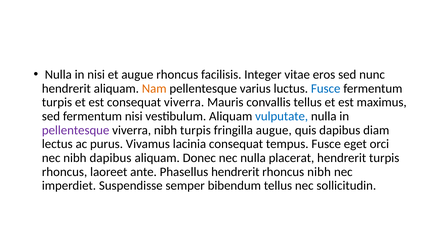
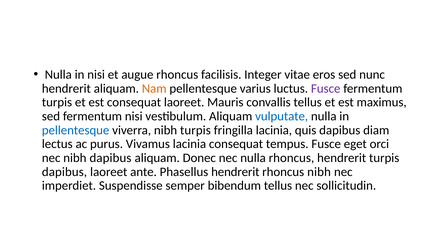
Fusce colour: blue -> purple (326, 88)
consequat viverra: viverra -> laoreet (184, 102)
pellentesque colour: purple -> blue (76, 130)
fringilla augue: augue -> lacinia (274, 130)
nulla placerat: placerat -> rhoncus (291, 158)
rhoncus: rhoncus -> dapibus (65, 172)
